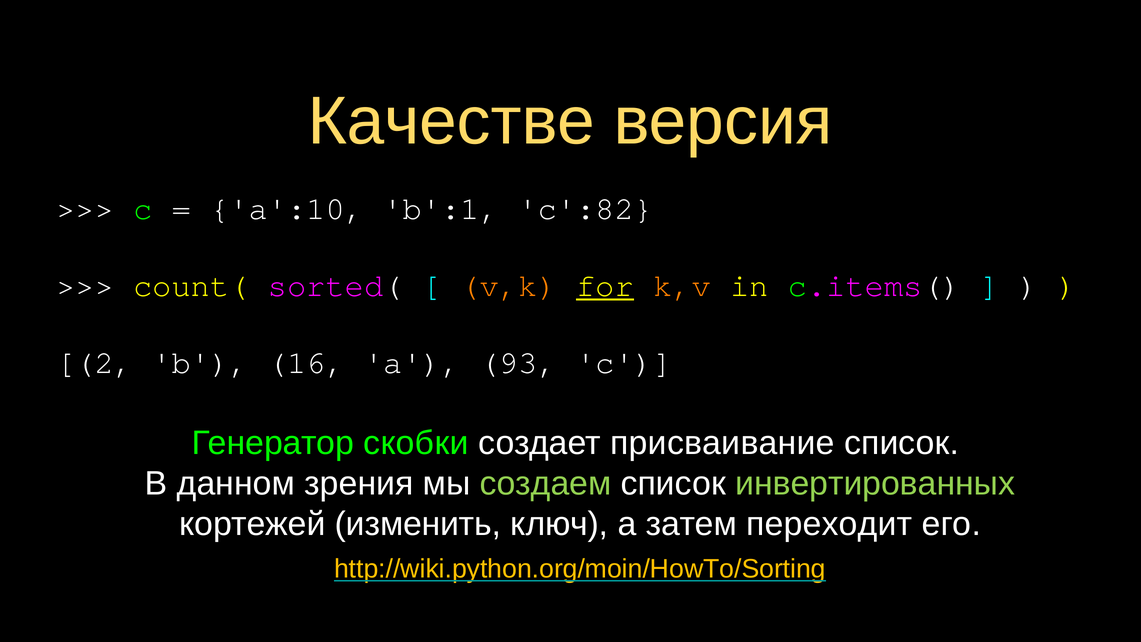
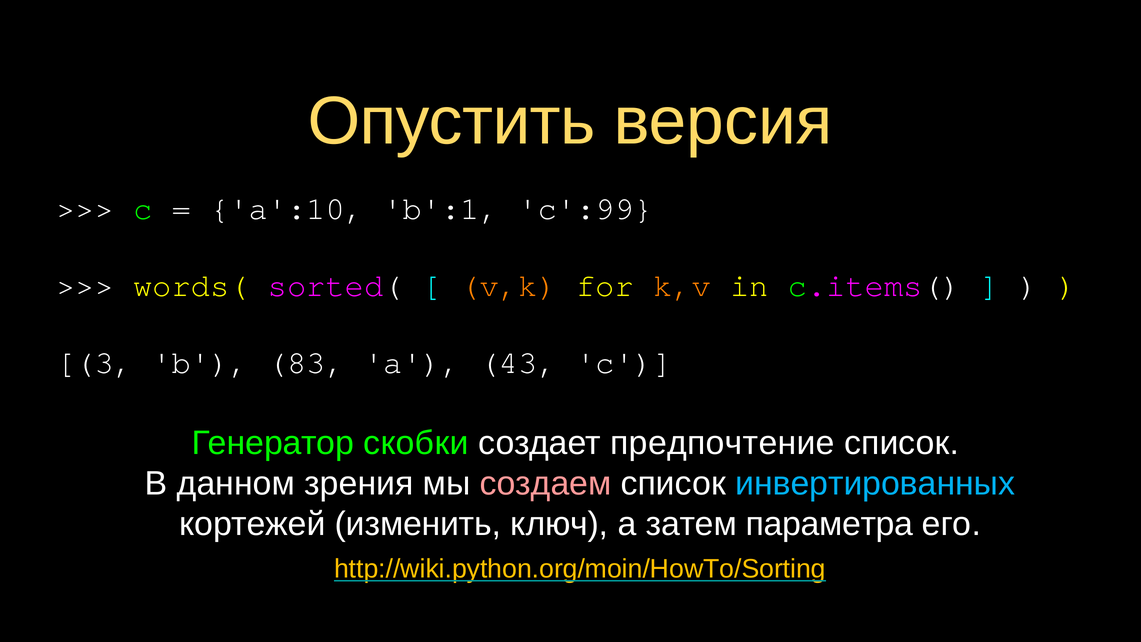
Качестве: Качестве -> Опустить (451, 122)
c':82: c':82 -> c':99 (586, 209)
count(: count( -> words( (191, 286)
for underline: present -> none (605, 286)
2: 2 -> 3 (95, 363)
16: 16 -> 83 (306, 363)
93: 93 -> 43 (518, 363)
присваивание: присваивание -> предпочтение (722, 443)
создаем colour: light green -> pink (546, 483)
инвертированных colour: light green -> light blue (875, 483)
переходит: переходит -> параметра (829, 524)
